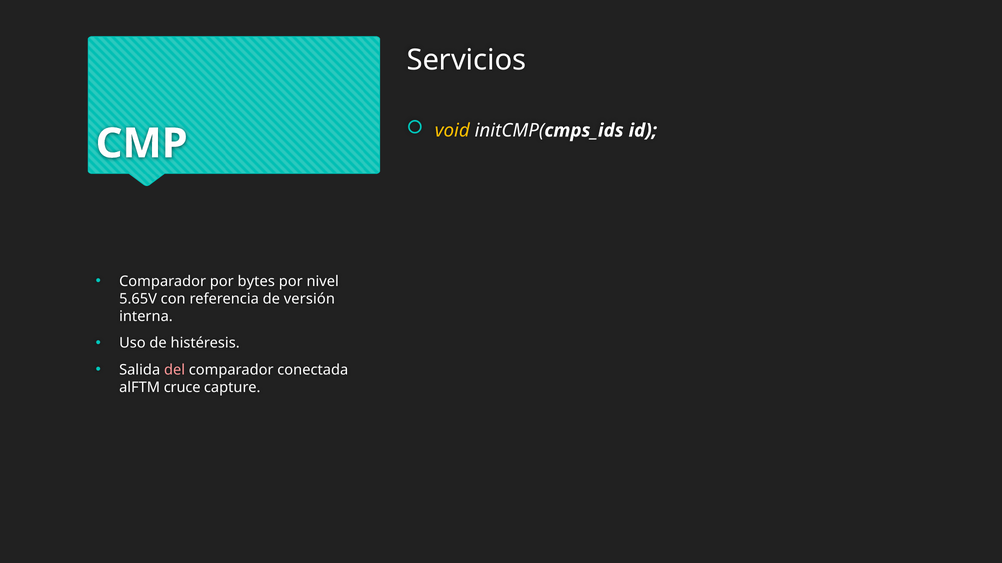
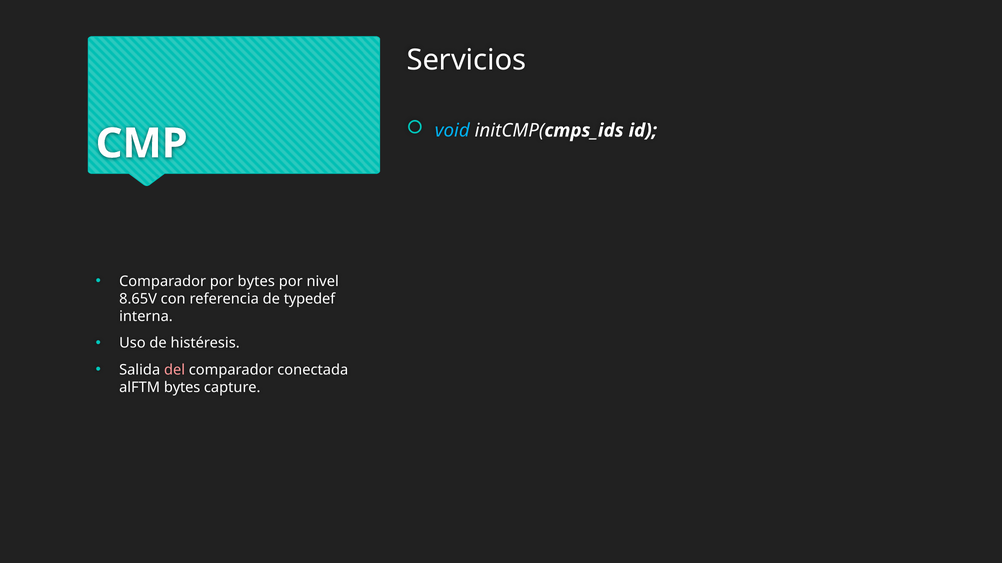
void colour: yellow -> light blue (452, 131)
5.65V: 5.65V -> 8.65V (138, 299)
versión: versión -> typedef (309, 299)
alFTM cruce: cruce -> bytes (182, 388)
